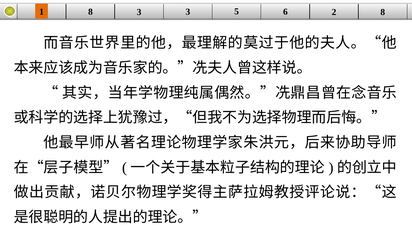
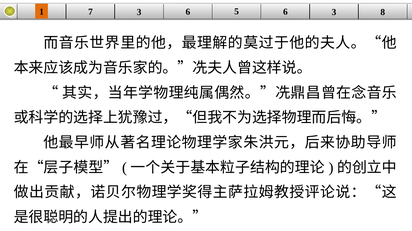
1 8: 8 -> 7 (90, 12)
3 3: 3 -> 6 (188, 12)
6 2: 2 -> 3 (334, 12)
